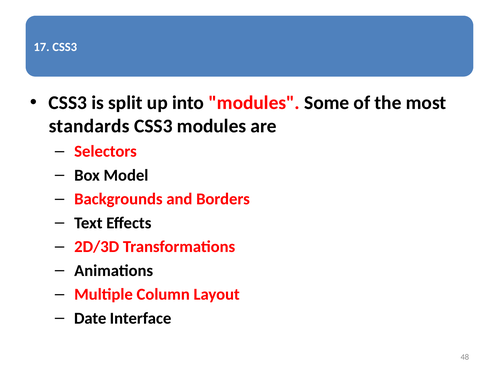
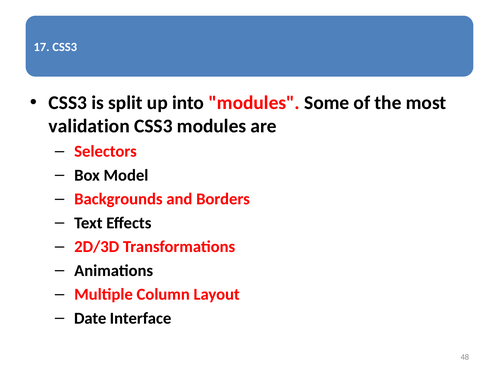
standards: standards -> validation (89, 126)
